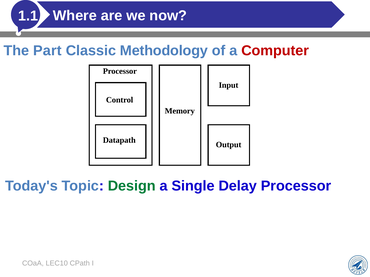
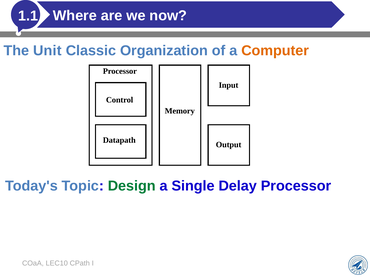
Part: Part -> Unit (47, 51)
Methodology: Methodology -> Organization (164, 51)
Computer colour: red -> orange (275, 51)
